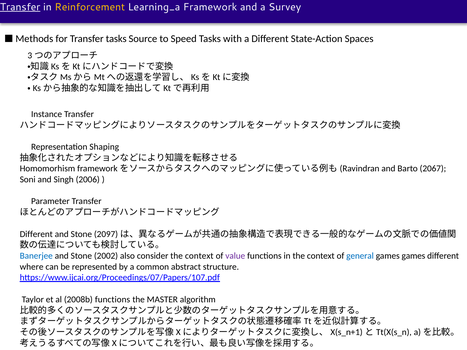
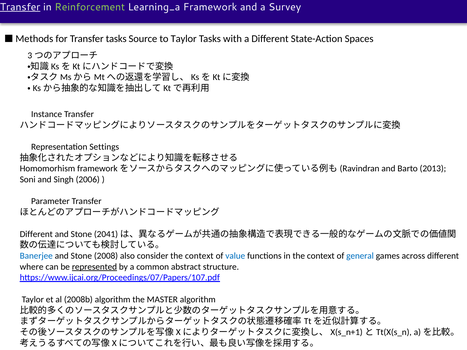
Reinforcement colour: yellow -> light green (90, 7)
to Speed: Speed -> Taylor (184, 39)
Shaping: Shaping -> Settings (104, 147)
2067: 2067 -> 2013 (433, 169)
2097: 2097 -> 2041 (106, 234)
2002: 2002 -> 2008 (106, 256)
value colour: purple -> blue (235, 256)
games games: games -> across (413, 256)
represented underline: none -> present (94, 267)
2008b functions: functions -> algorithm (113, 300)
